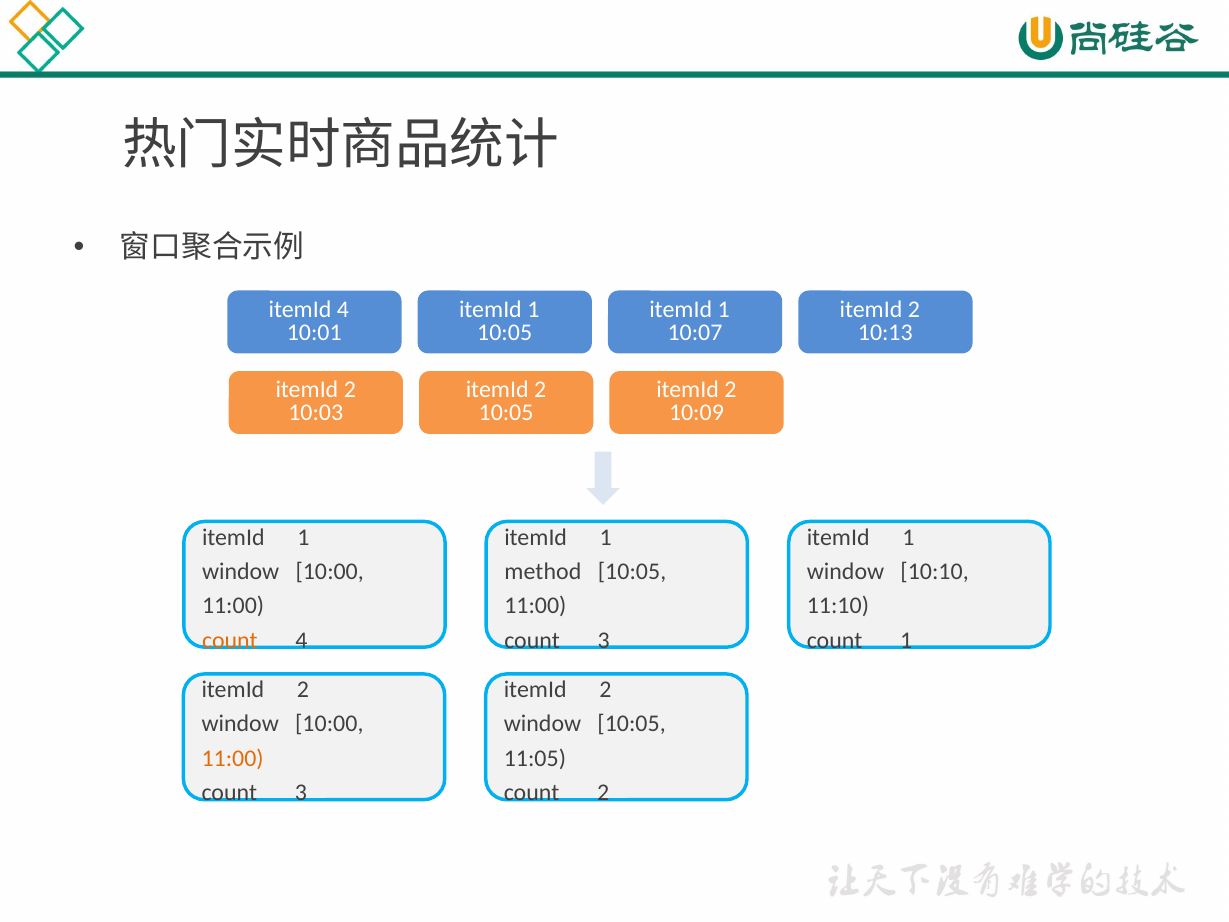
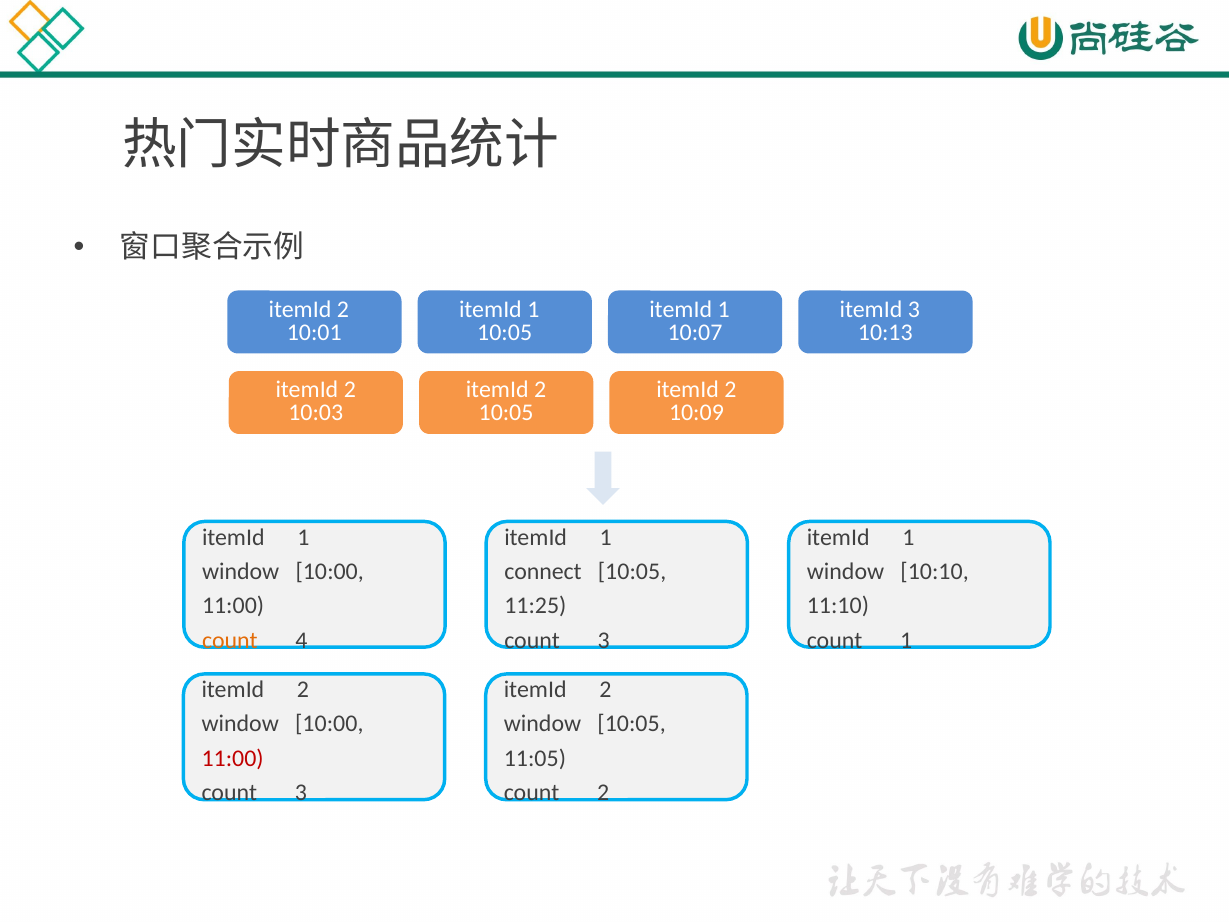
4: 4 -> 2 (343, 309)
2: 2 -> 3 (914, 309)
method: method -> connect (543, 571)
11:00: 11:00 -> 11:25 (535, 606)
11:00 colour: orange -> red (233, 758)
